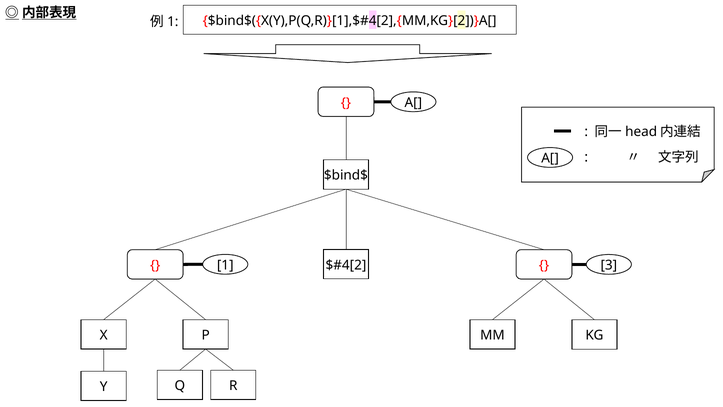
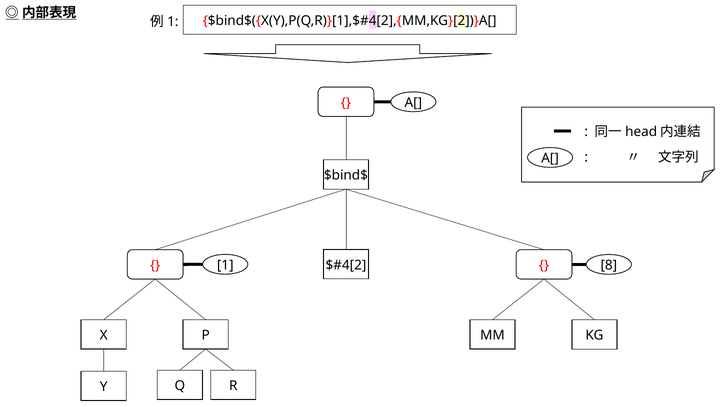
3: 3 -> 8 (609, 265)
